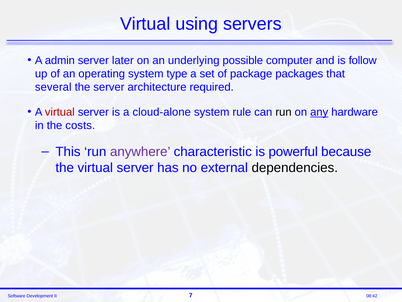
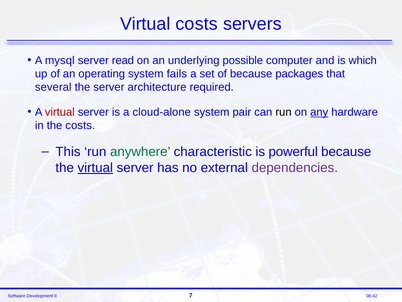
Virtual using: using -> costs (197, 24)
admin: admin -> mysql (60, 60)
later: later -> read (123, 60)
follow: follow -> which (363, 60)
type: type -> fails (177, 74)
of package: package -> because (251, 74)
rule: rule -> pair (242, 112)
anywhere colour: purple -> green (140, 152)
virtual underline: none -> present (95, 167)
dependencies colour: black -> purple (295, 167)
